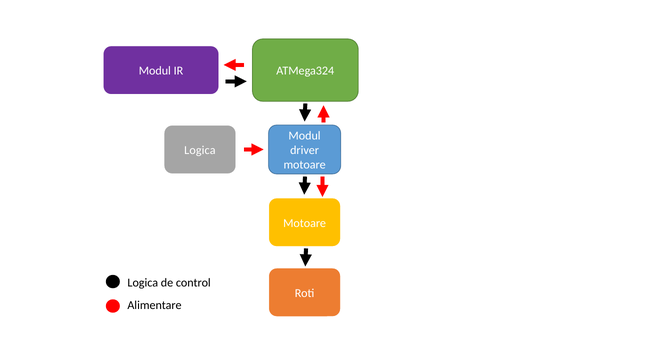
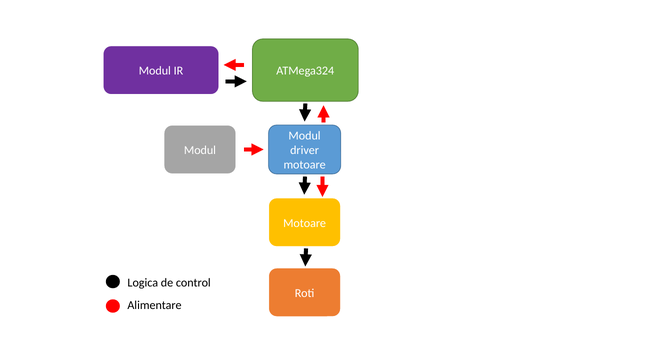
Logica: Logica -> Modul (200, 150)
